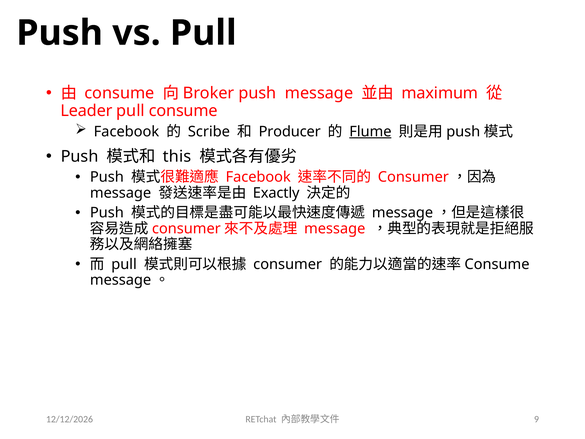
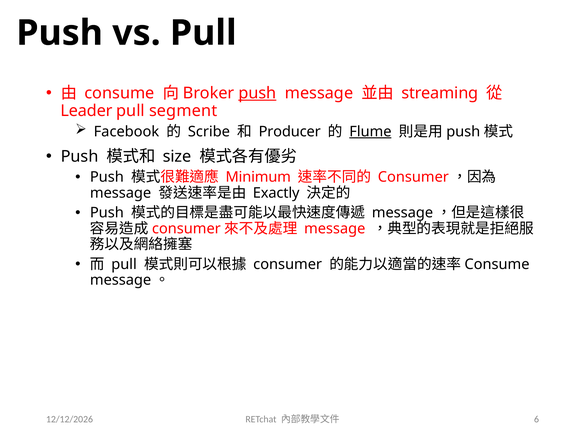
push underline: none -> present (257, 93)
maximum: maximum -> streaming (440, 93)
pull consume: consume -> segment (183, 111)
this: this -> size (177, 156)
Facebook: Facebook -> Minimum (258, 177)
9: 9 -> 6 (537, 419)
